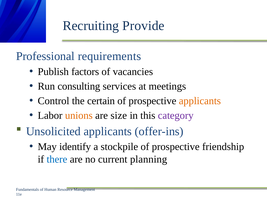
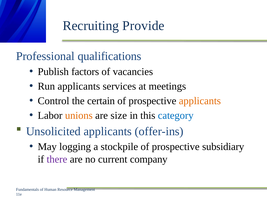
requirements: requirements -> qualifications (110, 56)
Run consulting: consulting -> applicants (79, 86)
category colour: purple -> blue (176, 115)
identify: identify -> logging (75, 146)
friendship: friendship -> subsidiary (223, 146)
there colour: blue -> purple (57, 159)
planning: planning -> company (149, 159)
